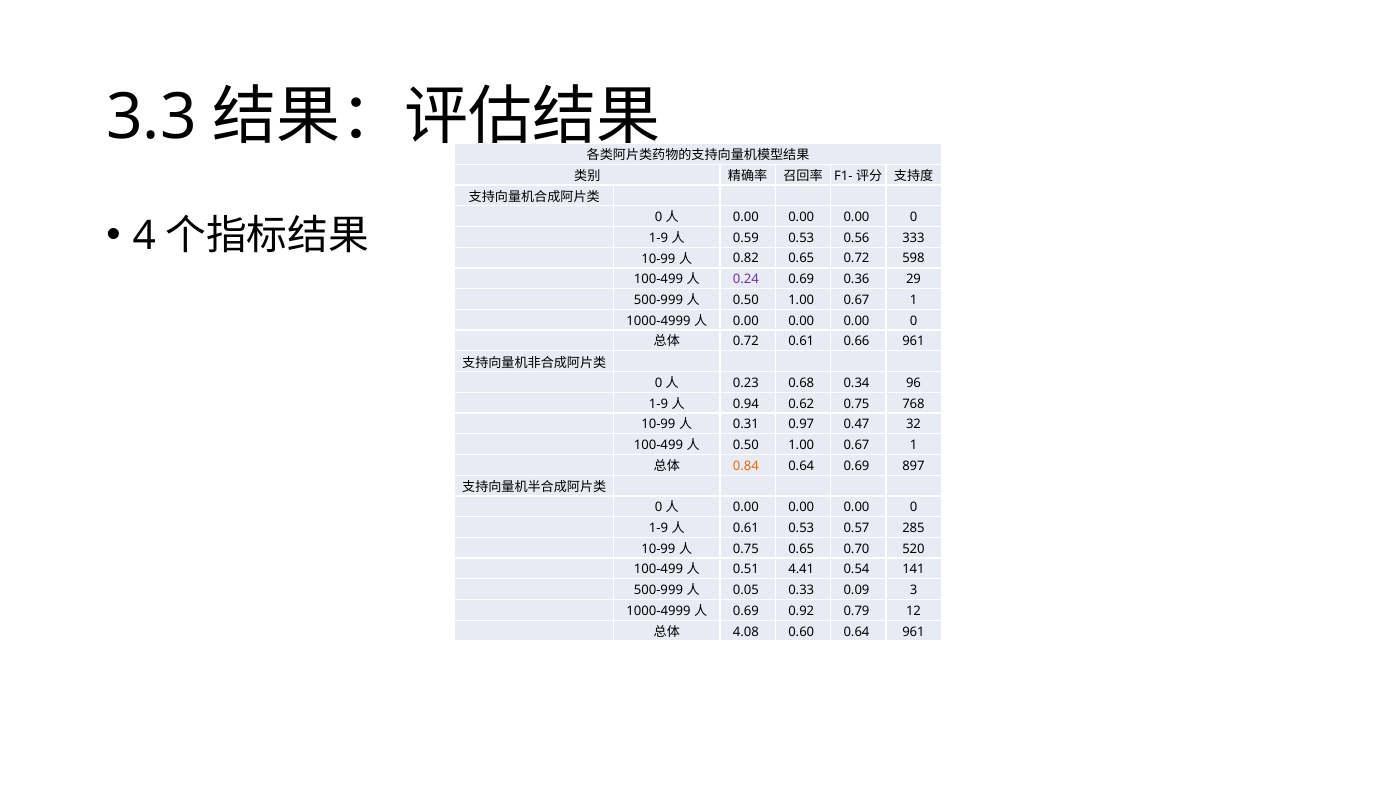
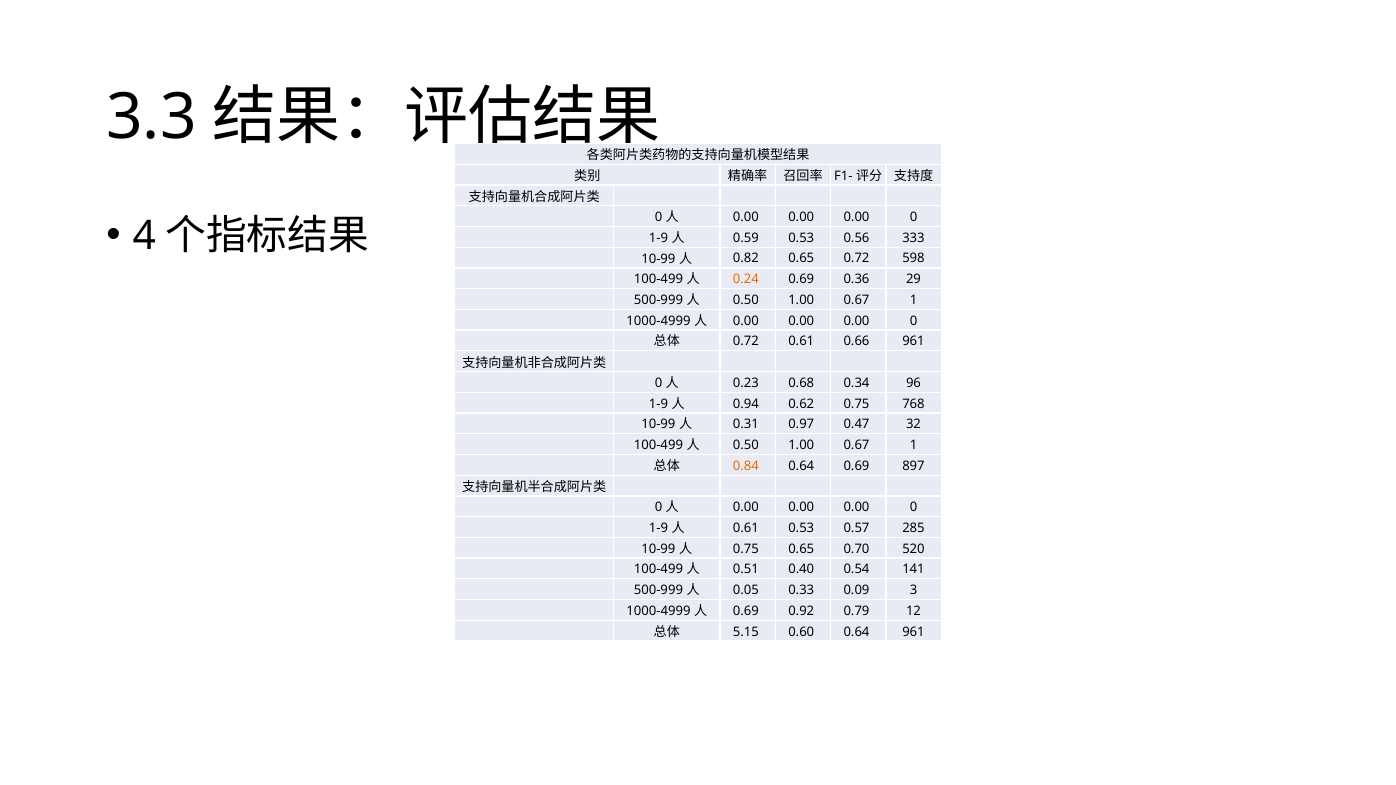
0.24 colour: purple -> orange (746, 279)
4.41: 4.41 -> 0.40 (801, 570)
4.08: 4.08 -> 5.15 (746, 632)
